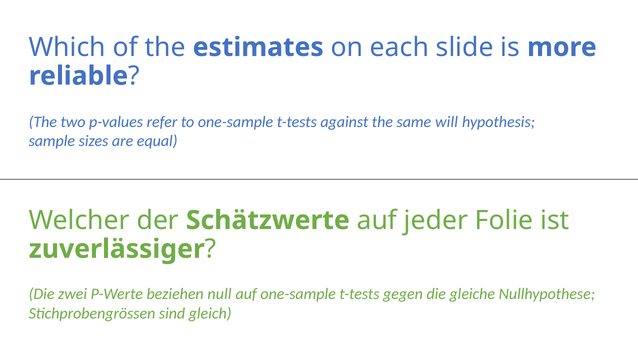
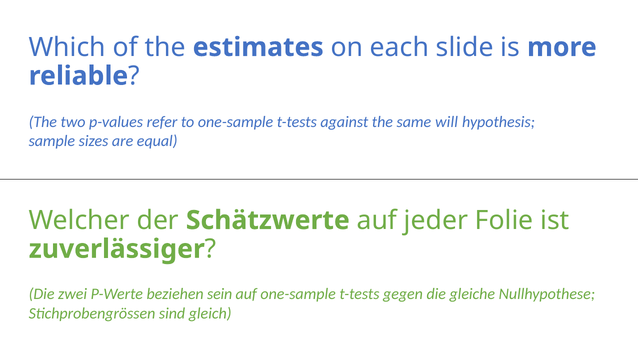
null: null -> sein (220, 294)
